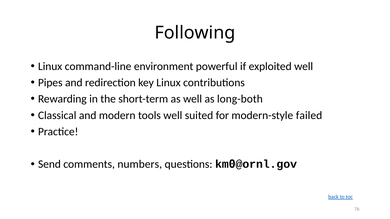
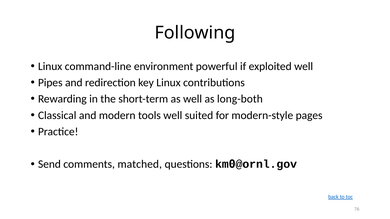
failed: failed -> pages (309, 115)
numbers: numbers -> matched (140, 165)
